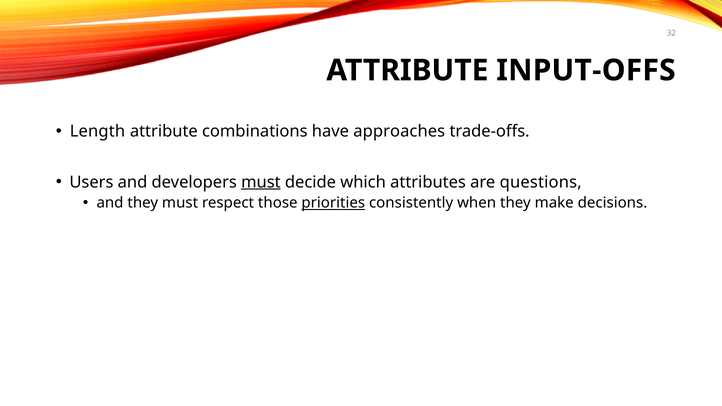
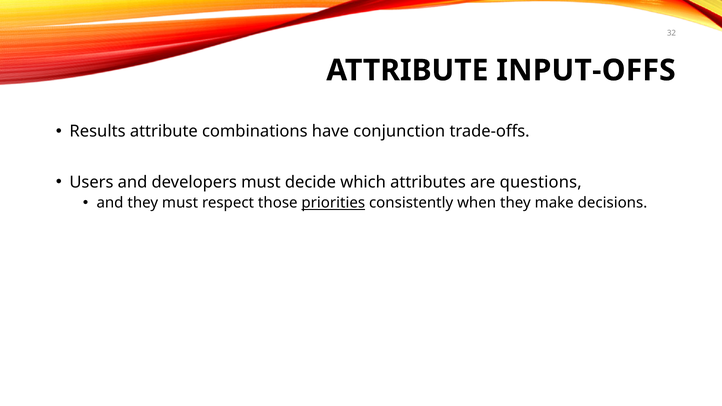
Length: Length -> Results (98, 131)
approaches: approaches -> conjunction (399, 131)
must underline: present -> none (261, 182)
